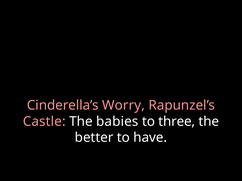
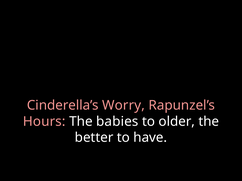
Castle: Castle -> Hours (44, 122)
three: three -> older (177, 122)
